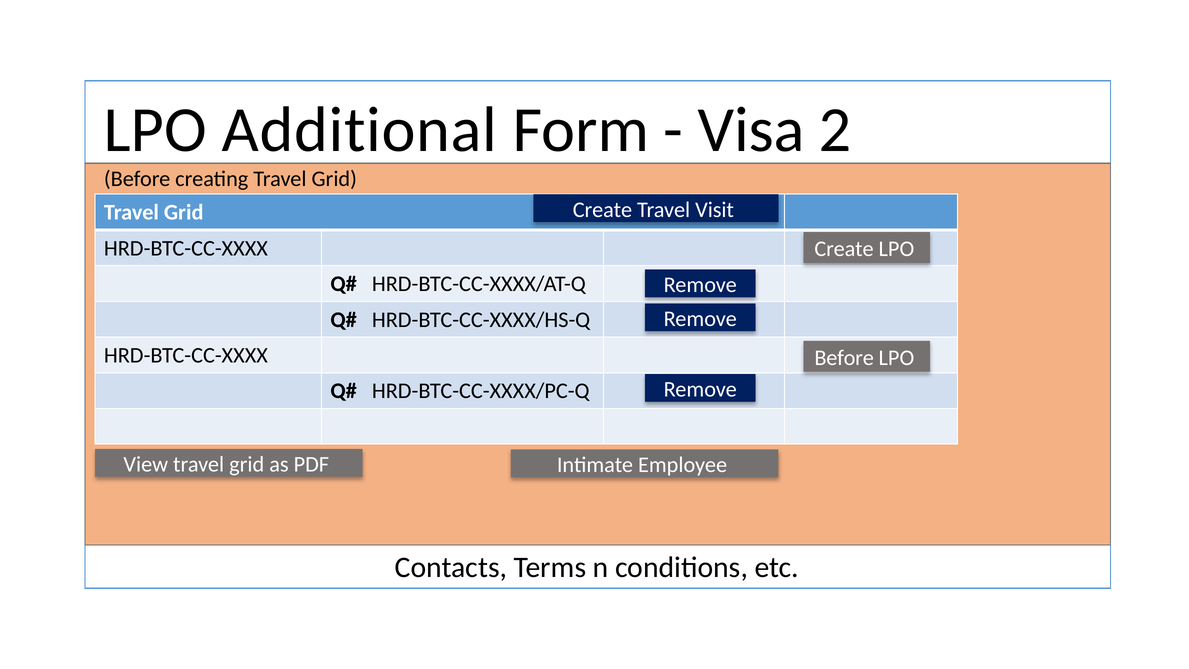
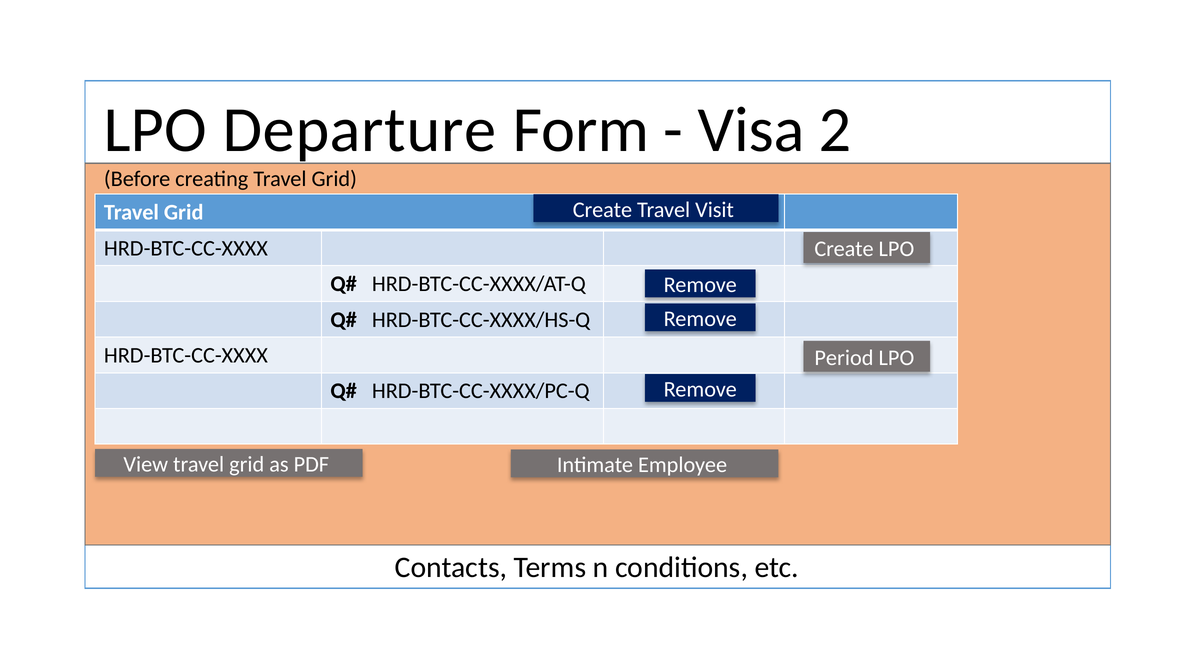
Additional: Additional -> Departure (359, 130)
Before: Before -> Period (844, 358)
